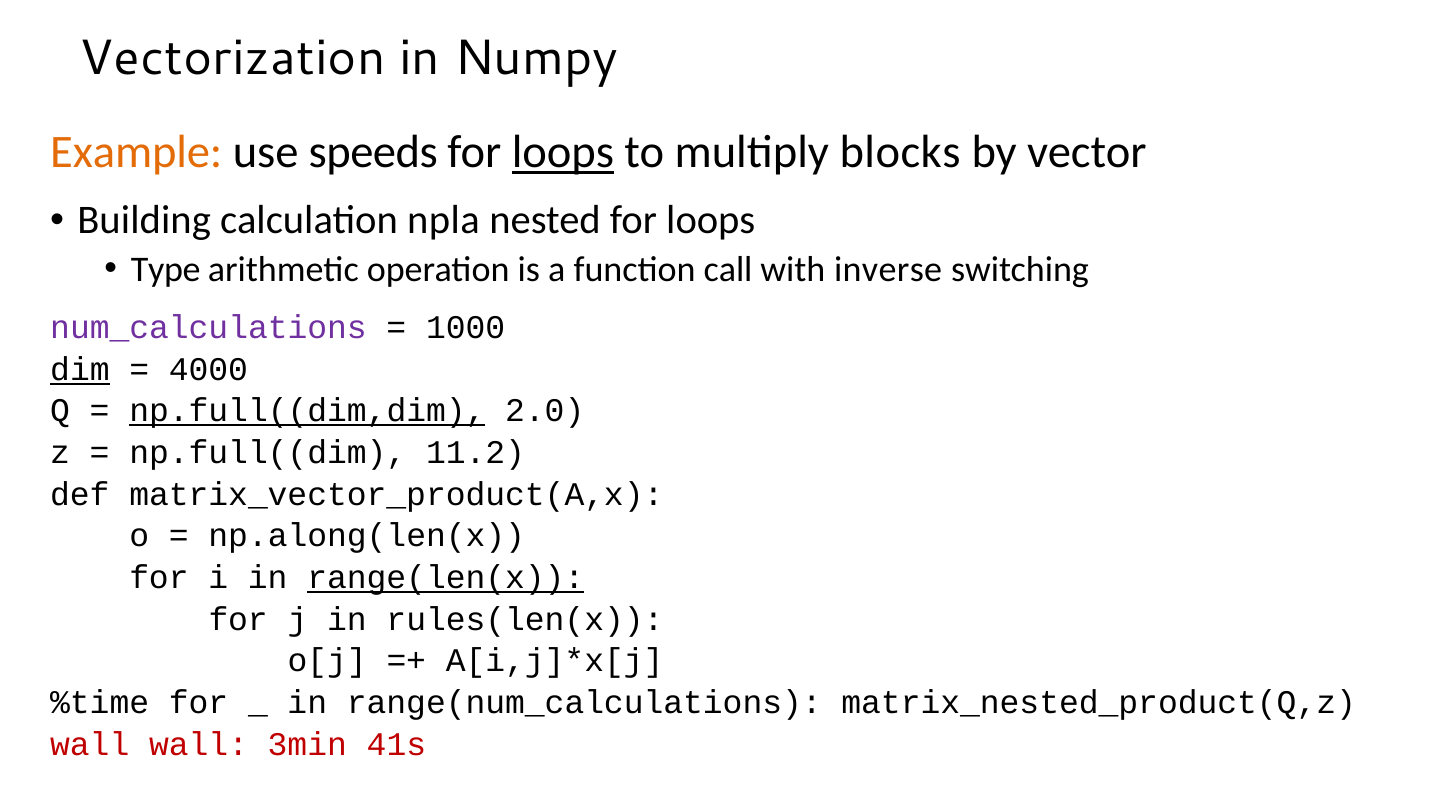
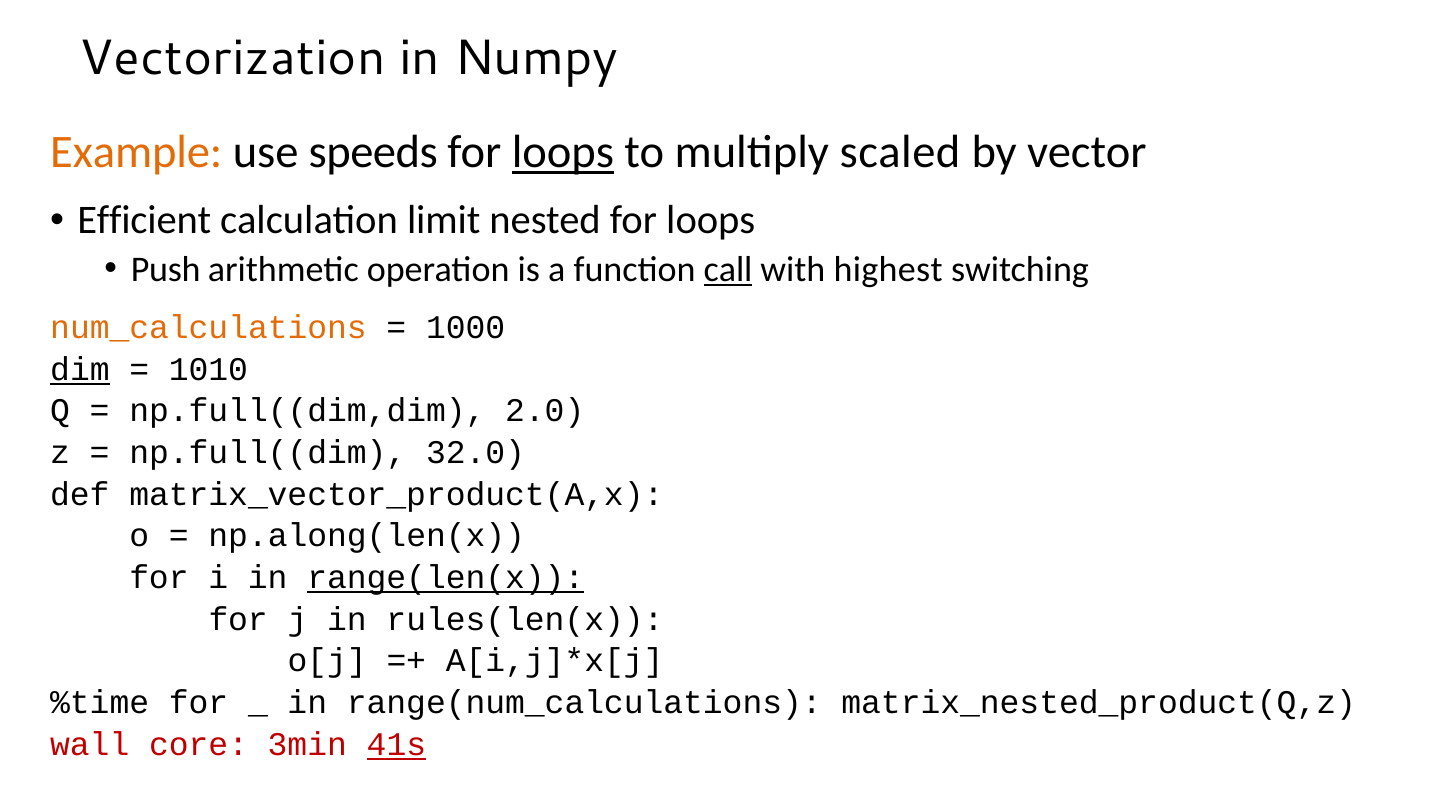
blocks: blocks -> scaled (900, 152)
Building: Building -> Efficient (144, 220)
npla: npla -> limit (444, 220)
Type: Type -> Push (166, 269)
call underline: none -> present (728, 269)
inverse: inverse -> highest (888, 269)
num_calculations colour: purple -> orange (209, 328)
4000: 4000 -> 1010 (208, 369)
np.full((dim,dim underline: present -> none (307, 411)
11.2: 11.2 -> 32.0 (475, 453)
wall wall: wall -> core (199, 745)
41s underline: none -> present (396, 745)
